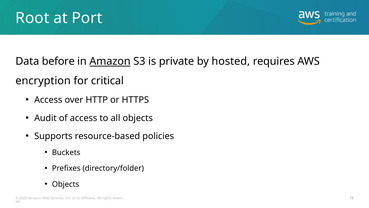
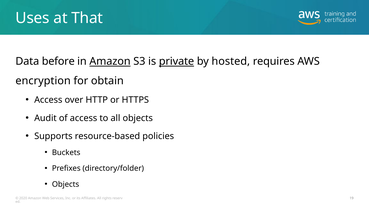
Root: Root -> Uses (33, 18)
Port: Port -> That (87, 18)
private underline: none -> present (177, 61)
critical: critical -> obtain (107, 81)
